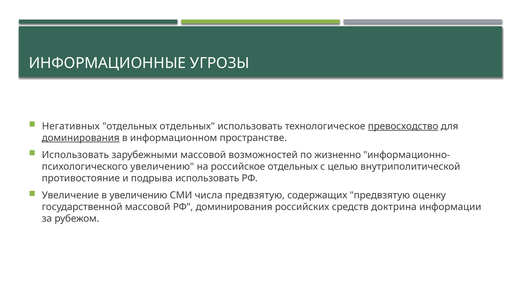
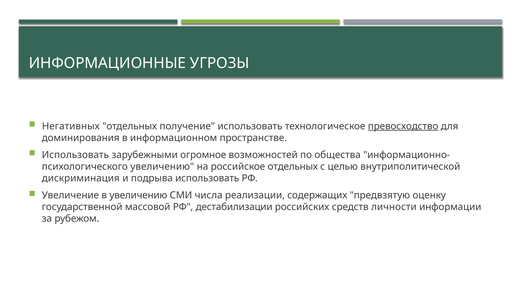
отдельных отдельных: отдельных -> получение (187, 126)
доминирования underline: present -> none (81, 138)
зарубежными массовой: массовой -> огромное (203, 155)
жизненно: жизненно -> общества (338, 155)
противостояние: противостояние -> дискриминация (81, 178)
числа предвзятую: предвзятую -> реализации (255, 195)
РФ доминирования: доминирования -> дестабилизации (234, 207)
доктрина: доктрина -> личности (394, 207)
